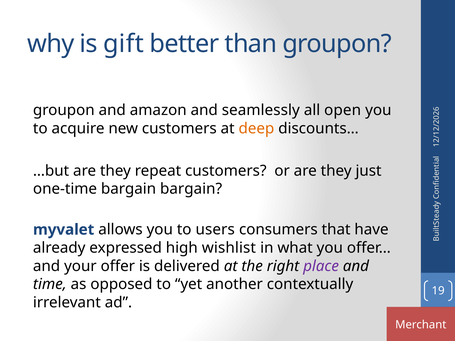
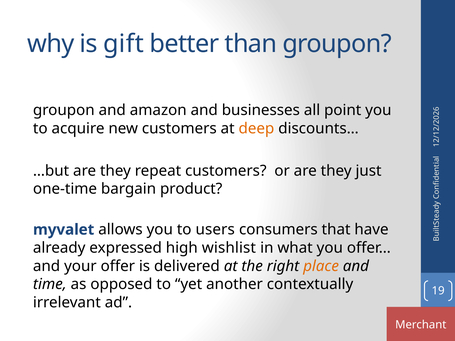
seamlessly: seamlessly -> businesses (261, 110)
open: open -> point (343, 110)
bargain bargain: bargain -> product (191, 189)
place colour: purple -> orange (321, 266)
